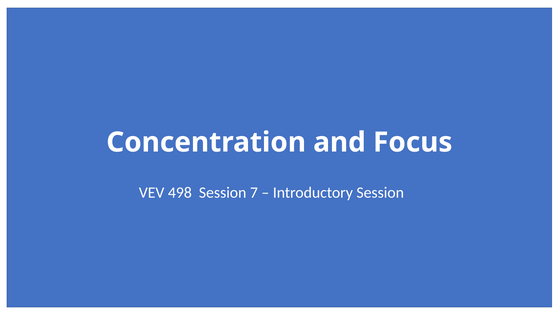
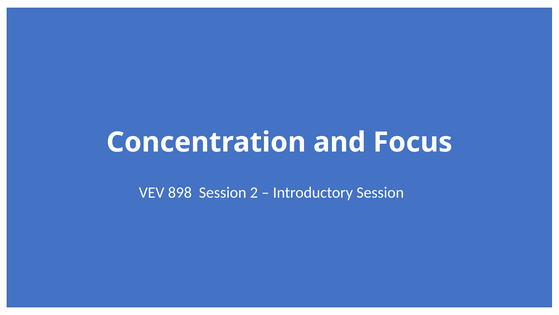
498: 498 -> 898 (180, 192)
7: 7 -> 2 (254, 192)
